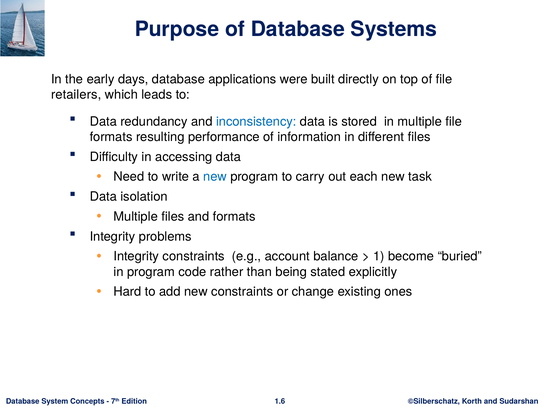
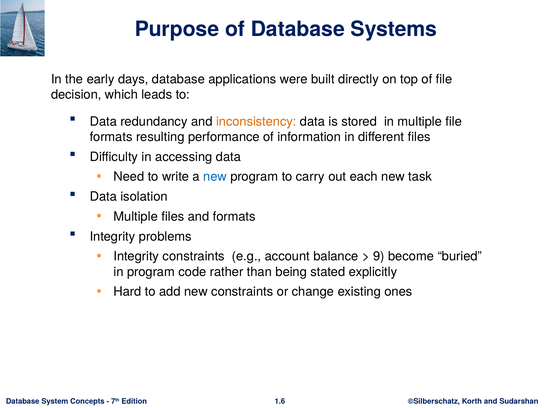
retailers: retailers -> decision (76, 95)
inconsistency colour: blue -> orange (256, 121)
1: 1 -> 9 (379, 256)
